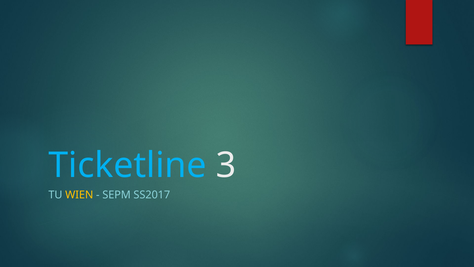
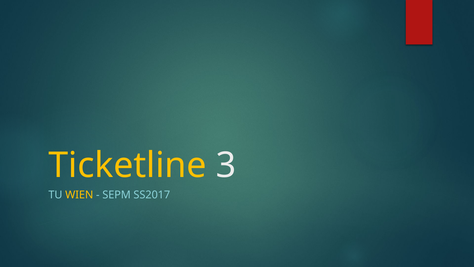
Ticketline colour: light blue -> yellow (128, 165)
